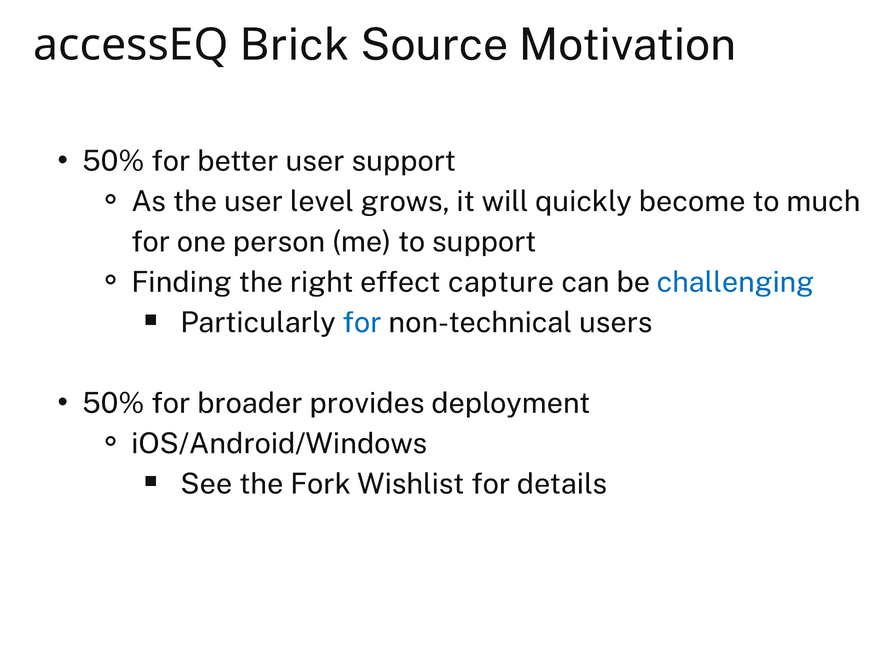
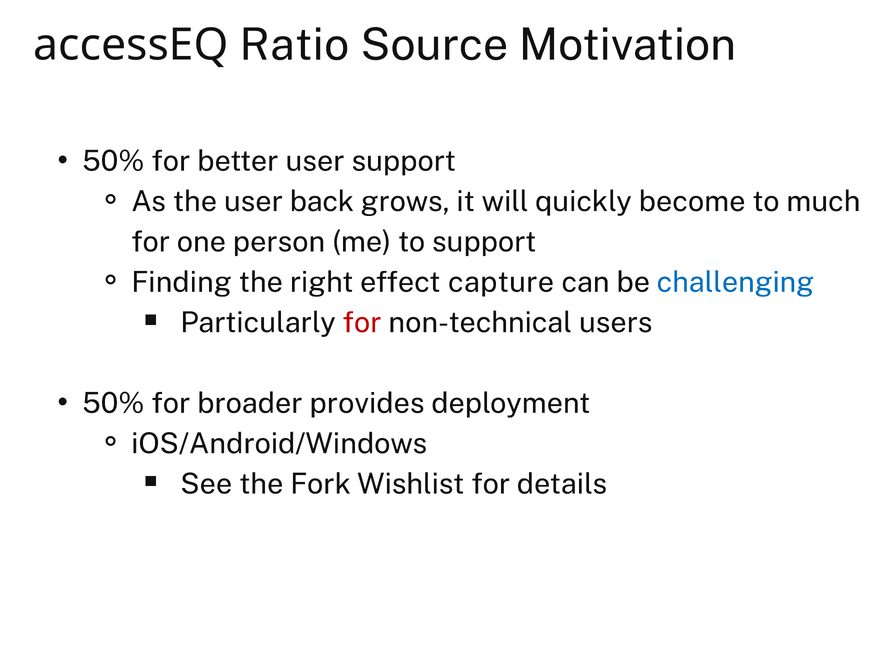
Brick: Brick -> Ratio (294, 45)
level: level -> back (322, 201)
for colour: blue -> red (362, 322)
